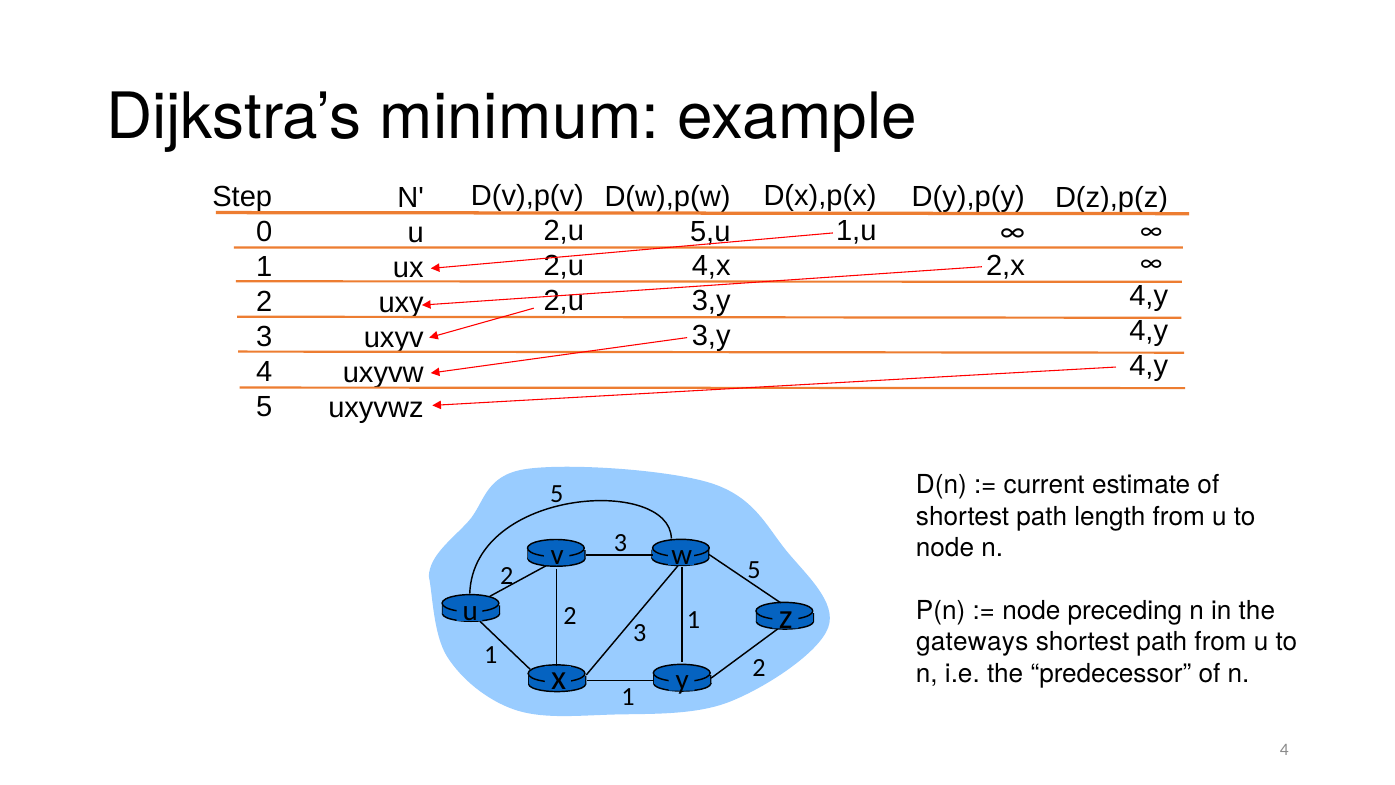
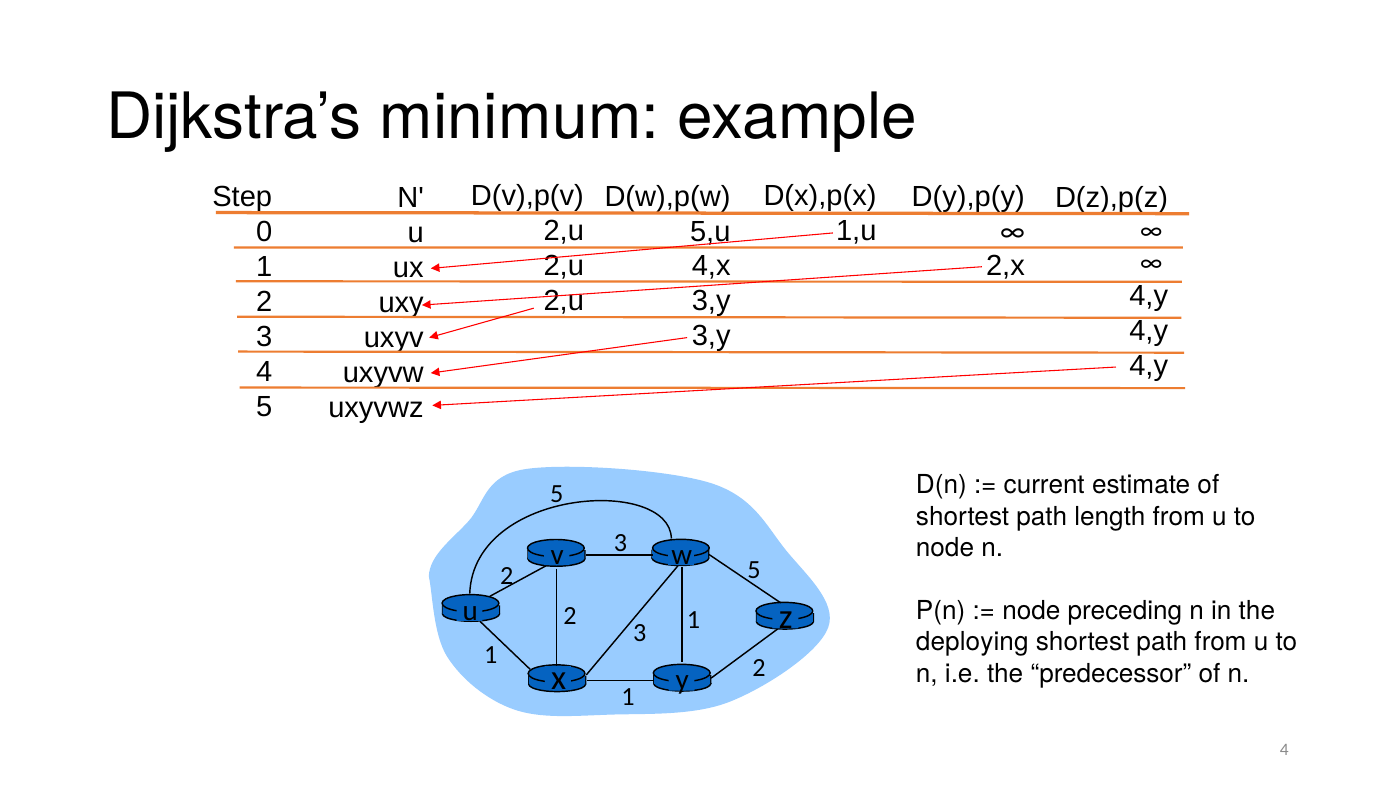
gateways: gateways -> deploying (972, 642)
